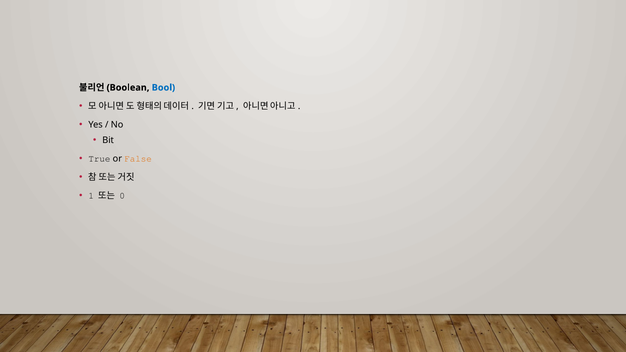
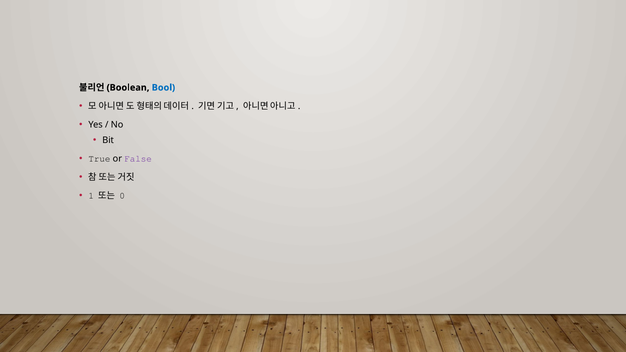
False colour: orange -> purple (138, 159)
